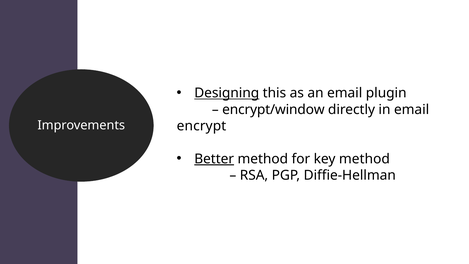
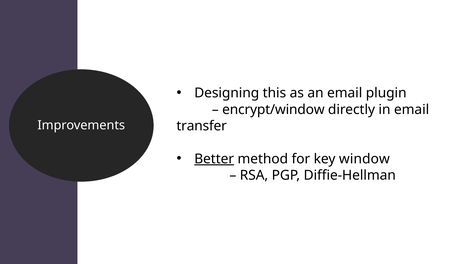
Designing underline: present -> none (227, 93)
encrypt: encrypt -> transfer (202, 126)
key method: method -> window (364, 159)
